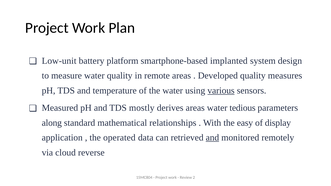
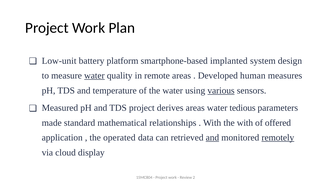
water underline: none -> present (94, 76)
Developed quality: quality -> human (253, 76)
TDS mostly: mostly -> project (142, 108)
along: along -> made (52, 123)
the easy: easy -> with (245, 123)
display: display -> offered (278, 123)
remotely underline: none -> present (278, 138)
reverse: reverse -> display (91, 153)
